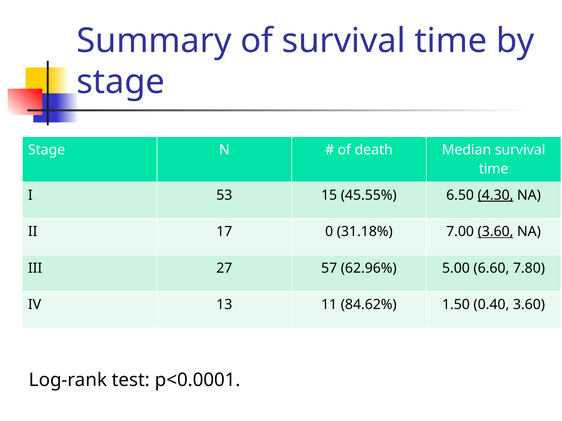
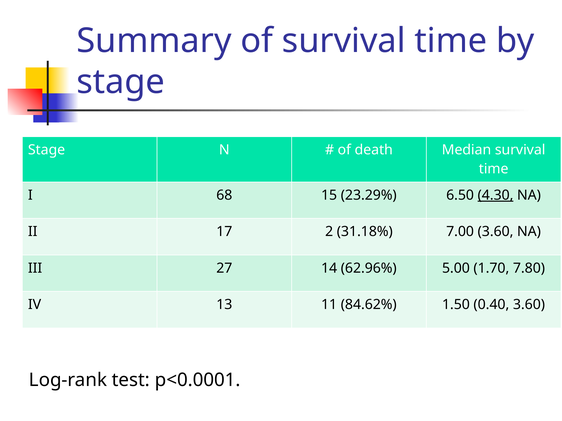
53: 53 -> 68 (224, 195)
45.55%: 45.55% -> 23.29% (369, 195)
0: 0 -> 2 (329, 232)
3.60 underline: present -> none (496, 232)
57: 57 -> 14 (329, 268)
6.60: 6.60 -> 1.70 (491, 268)
